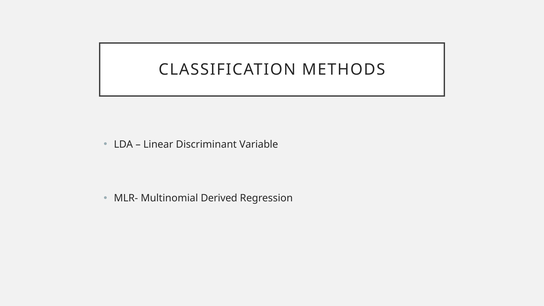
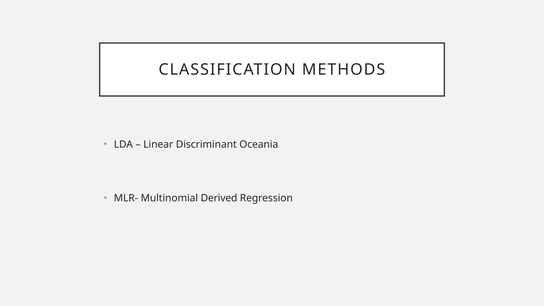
Variable: Variable -> Oceania (259, 144)
